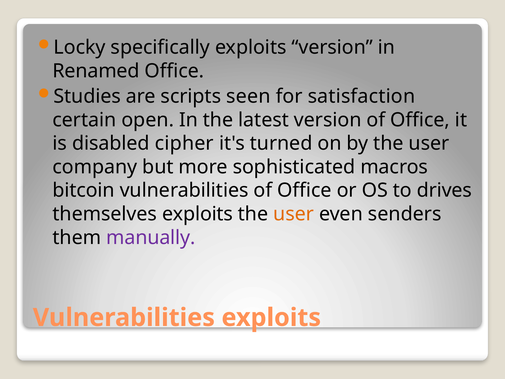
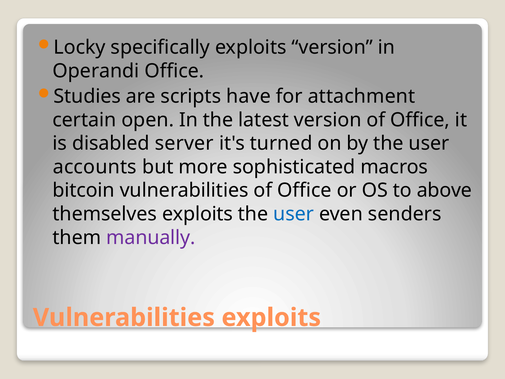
Renamed: Renamed -> Operandi (96, 71)
seen: seen -> have (248, 96)
satisfaction: satisfaction -> attachment (361, 96)
cipher: cipher -> server (184, 143)
company: company -> accounts (95, 167)
drives: drives -> above (444, 190)
user colour: orange -> blue (294, 214)
